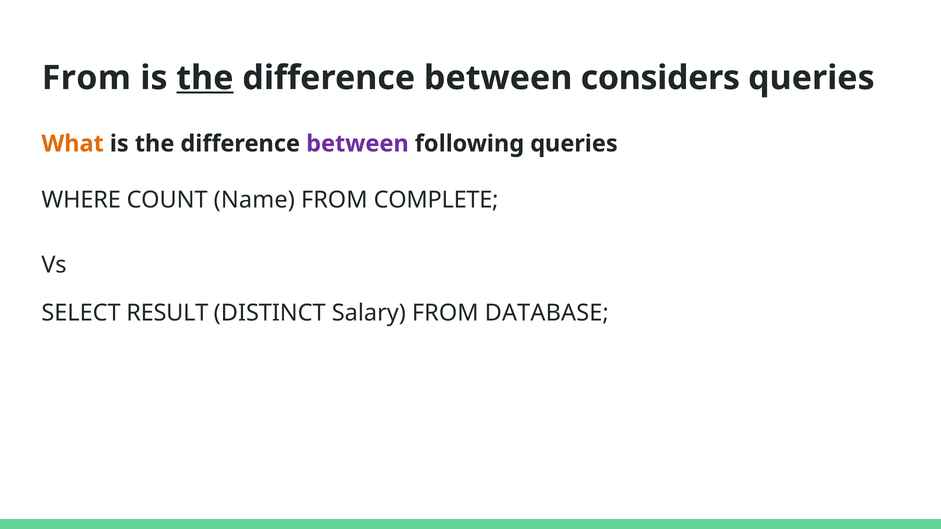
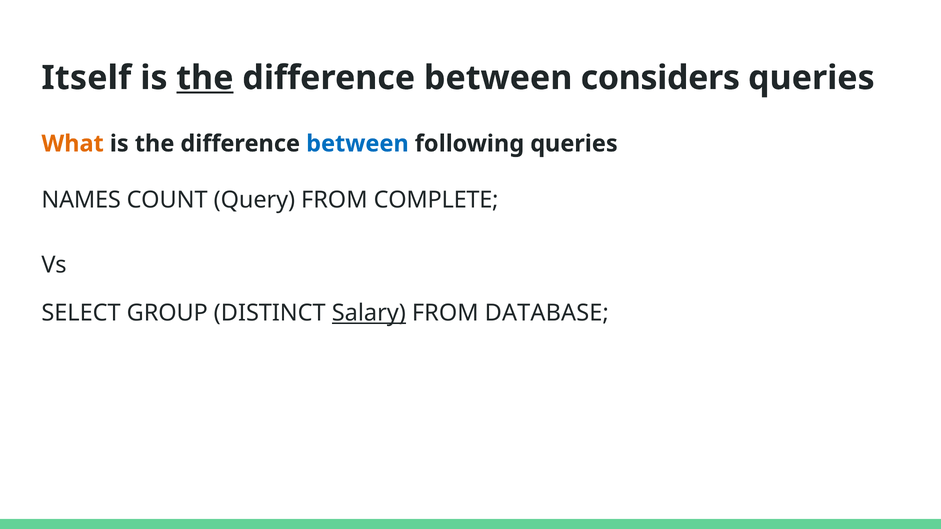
From: From -> Itself (86, 78)
between colour: purple -> blue (357, 144)
WHERE: WHERE -> NAMES (81, 200)
Name: Name -> Query (254, 200)
RESULT: RESULT -> GROUP (167, 313)
Salary underline: none -> present (369, 313)
